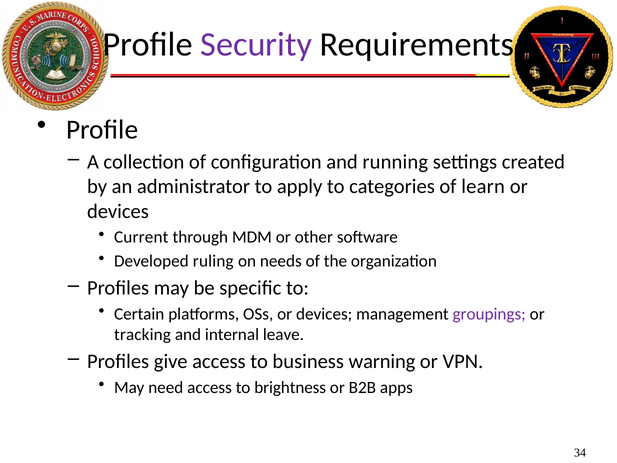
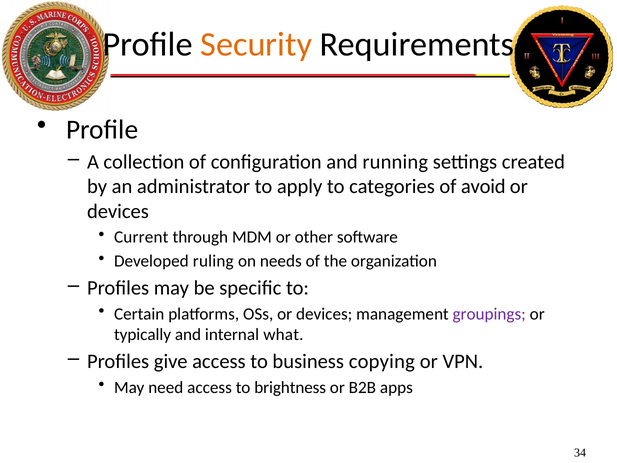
Security colour: purple -> orange (256, 45)
learn: learn -> avoid (483, 186)
tracking: tracking -> typically (143, 334)
leave: leave -> what (283, 334)
warning: warning -> copying (382, 361)
